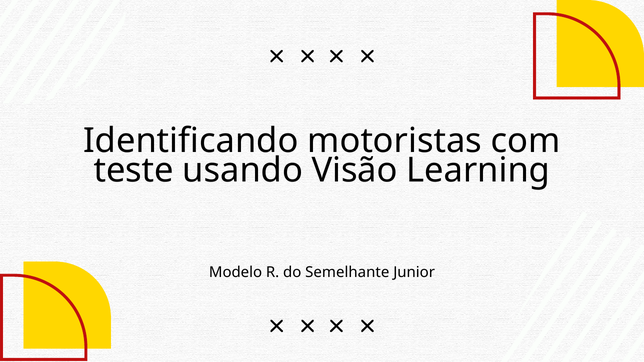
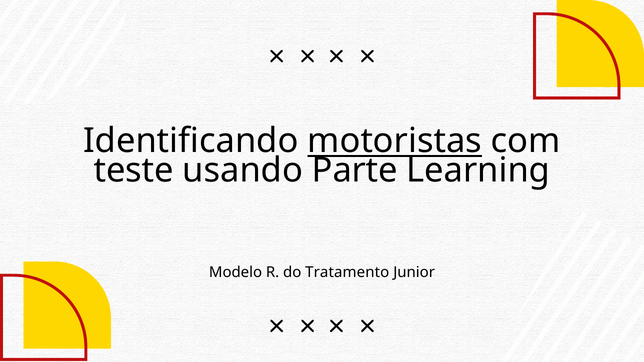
motoristas underline: none -> present (395, 141)
Visão: Visão -> Parte (355, 171)
Semelhante: Semelhante -> Tratamento (347, 272)
